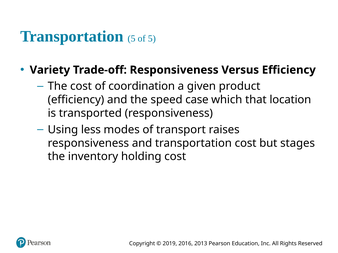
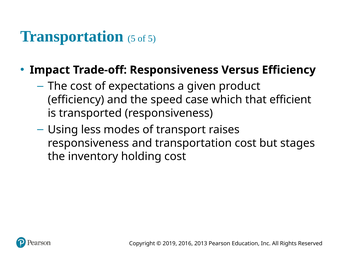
Variety: Variety -> Impact (50, 70)
coordination: coordination -> expectations (142, 86)
location: location -> efficient (290, 100)
